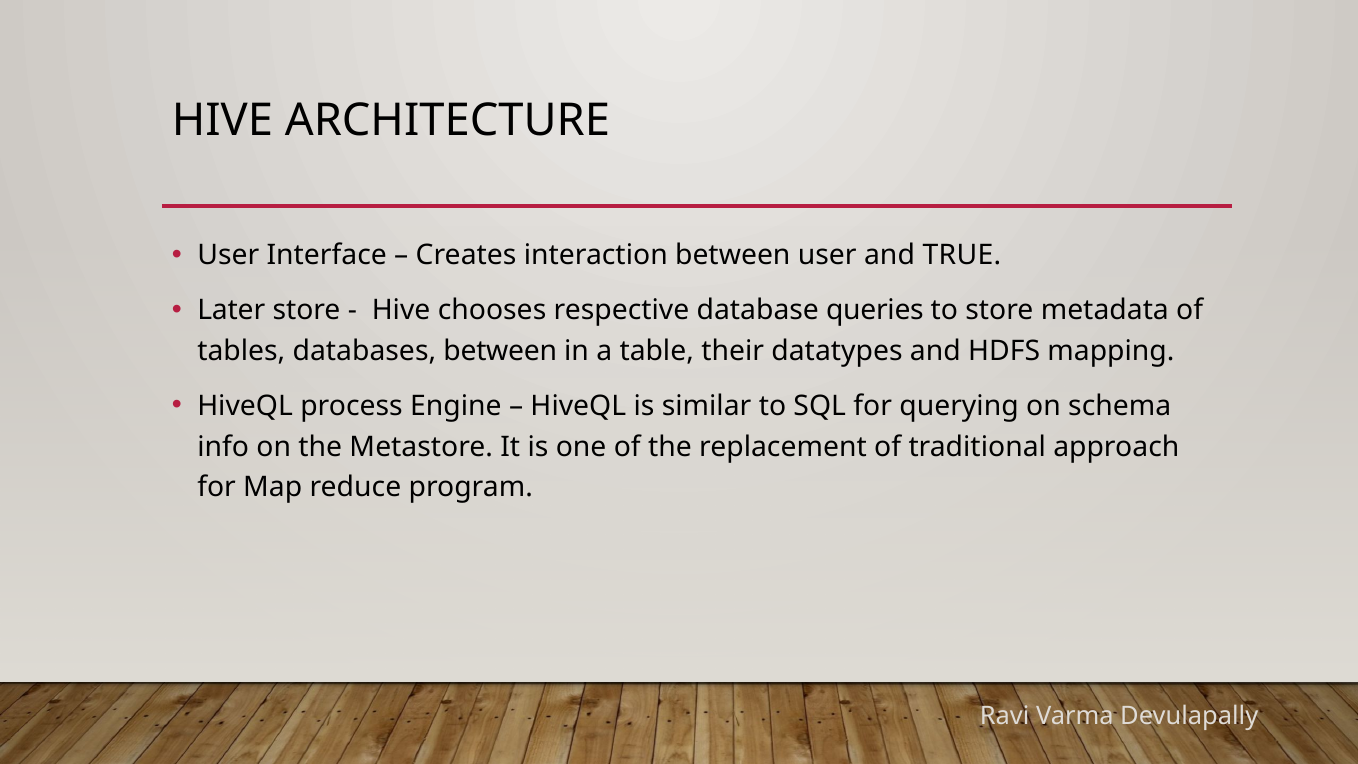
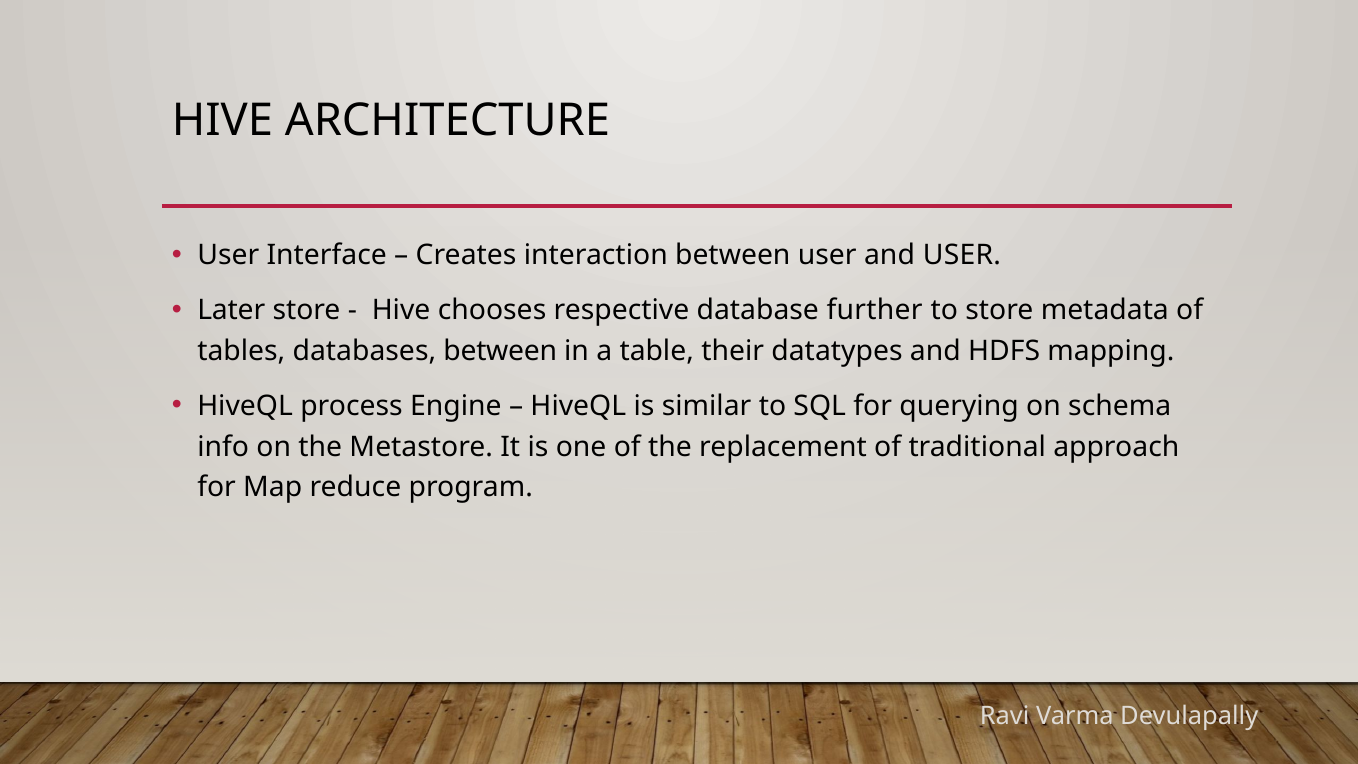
and TRUE: TRUE -> USER (962, 255)
queries: queries -> further (875, 310)
